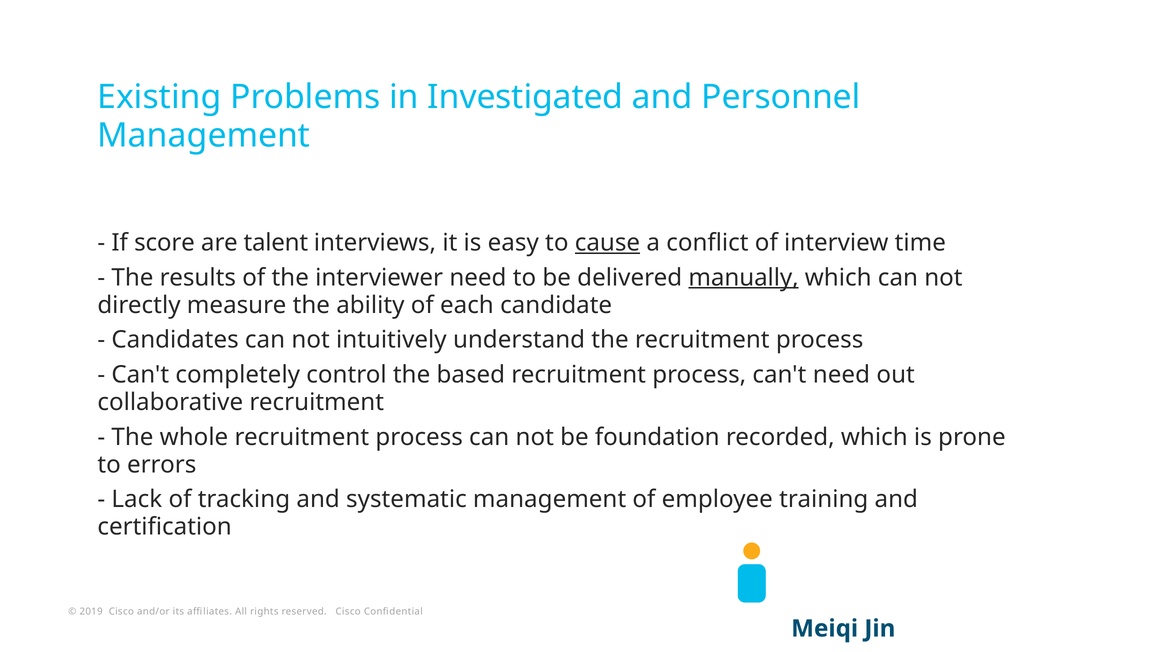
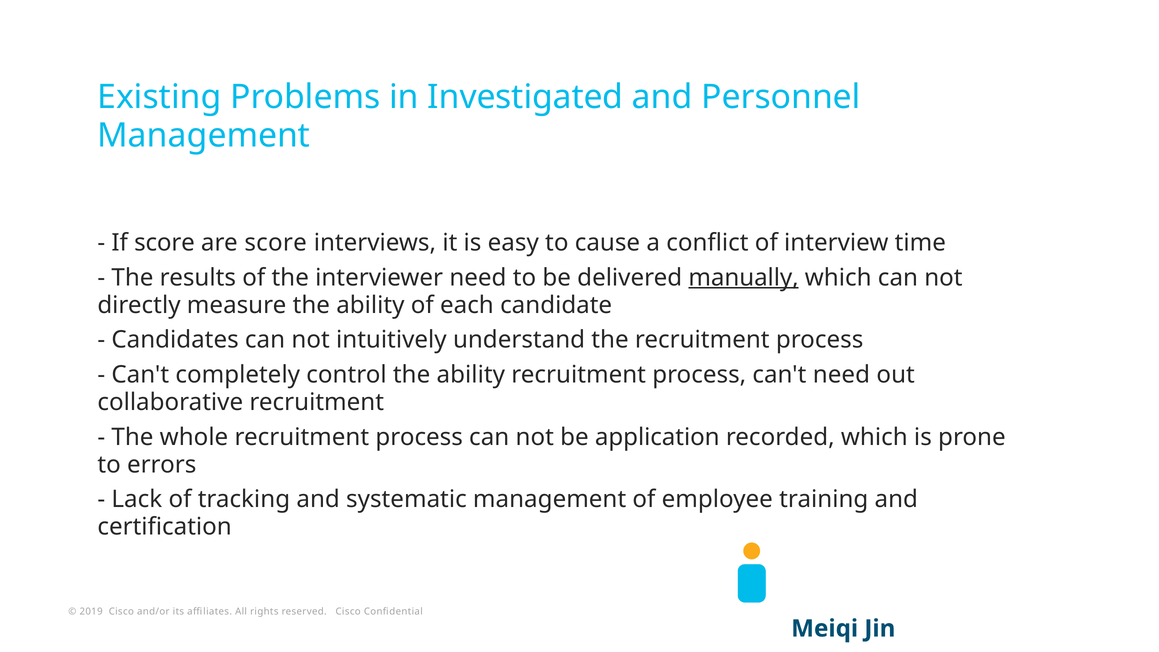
are talent: talent -> score (276, 243)
cause underline: present -> none (607, 243)
control the based: based -> ability (471, 375)
foundation: foundation -> application (657, 437)
